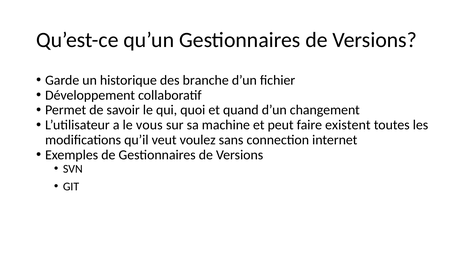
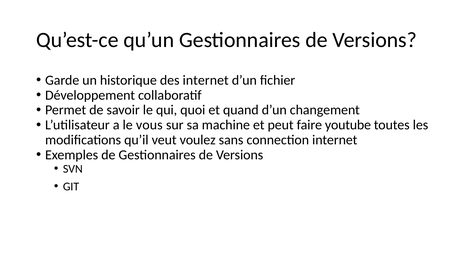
des branche: branche -> internet (206, 80)
existent: existent -> youtube (348, 125)
